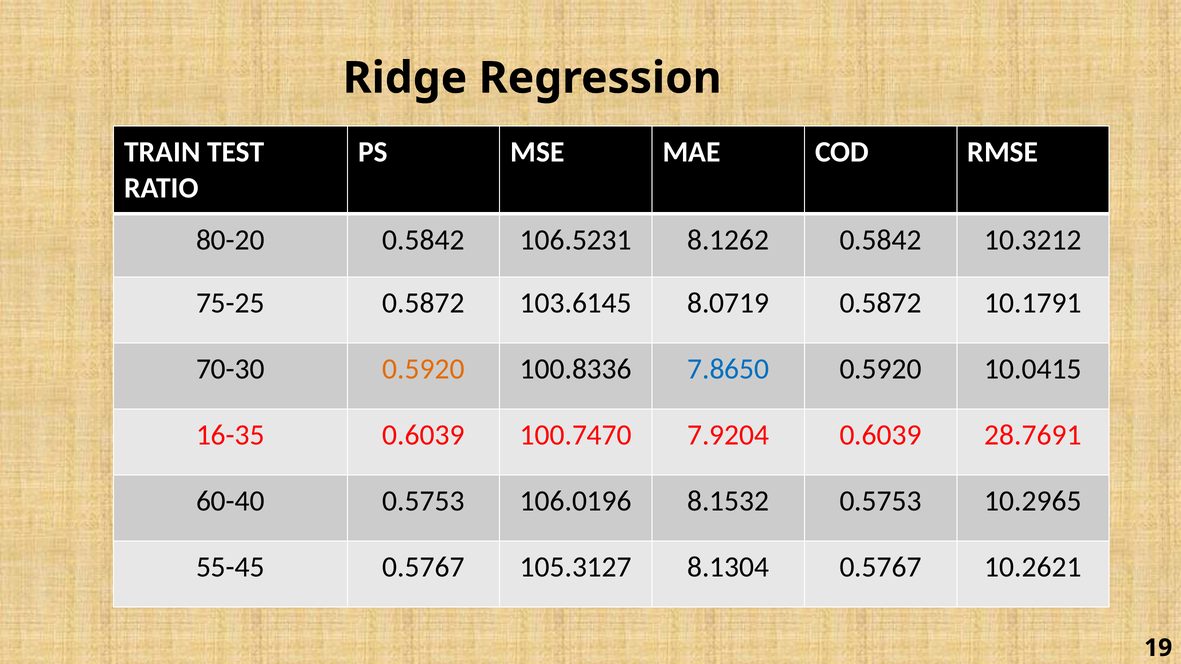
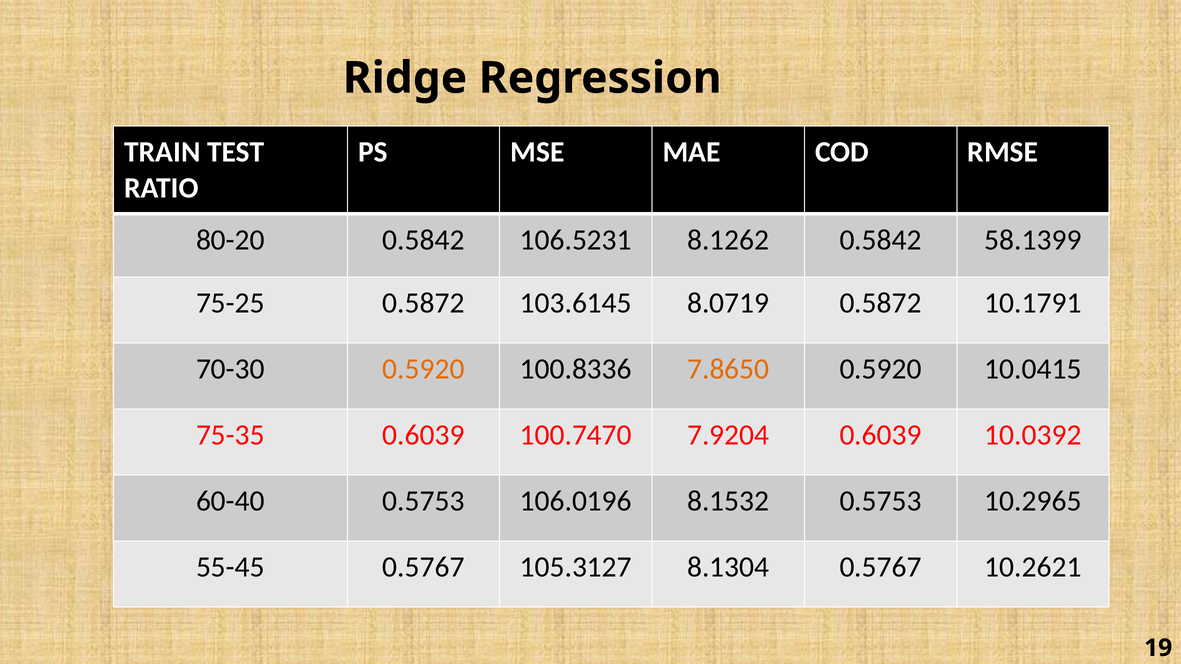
10.3212: 10.3212 -> 58.1399 (1033, 240)
7.8650 colour: blue -> orange (728, 369)
16-35: 16-35 -> 75-35 (230, 435)
28.7691: 28.7691 -> 10.0392 (1033, 435)
